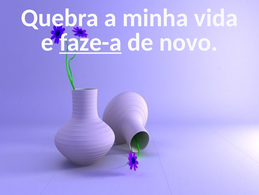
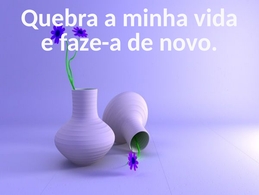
faze-a underline: present -> none (90, 42)
